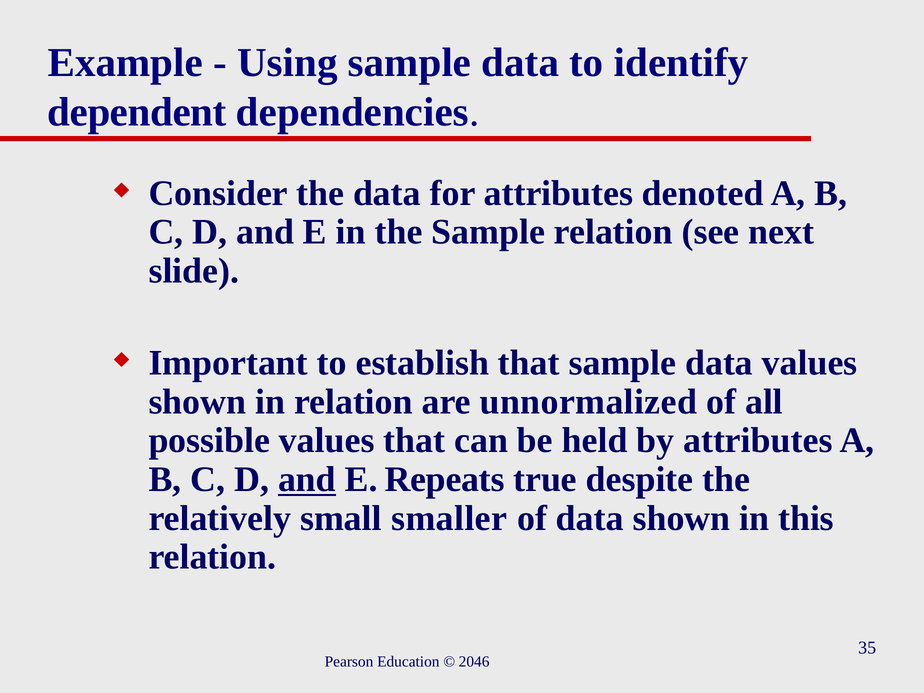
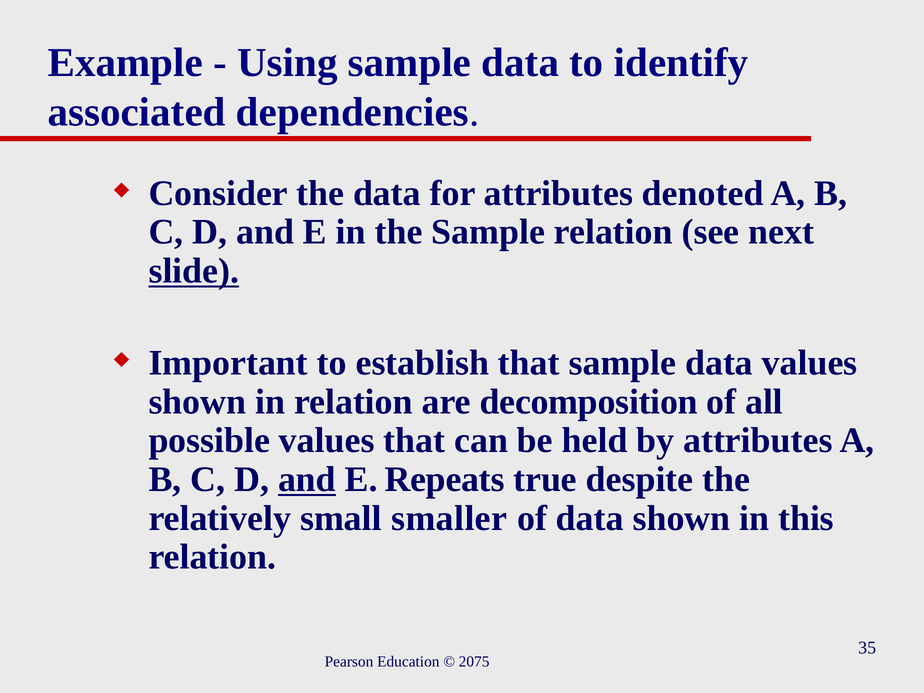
dependent: dependent -> associated (137, 112)
slide underline: none -> present (194, 271)
unnormalized: unnormalized -> decomposition (589, 402)
2046: 2046 -> 2075 (474, 662)
